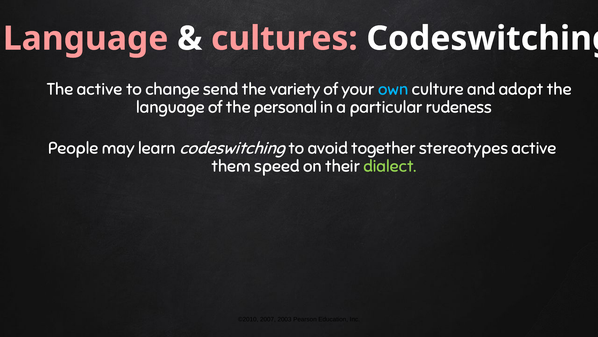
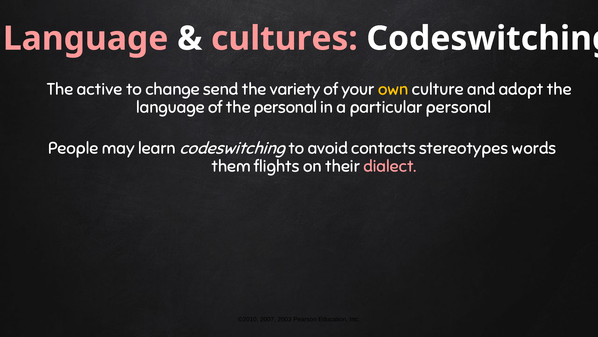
own colour: light blue -> yellow (393, 89)
particular rudeness: rudeness -> personal (459, 107)
together: together -> contacts (383, 148)
stereotypes active: active -> words (534, 148)
speed: speed -> flights (277, 166)
dialect colour: light green -> pink (390, 166)
